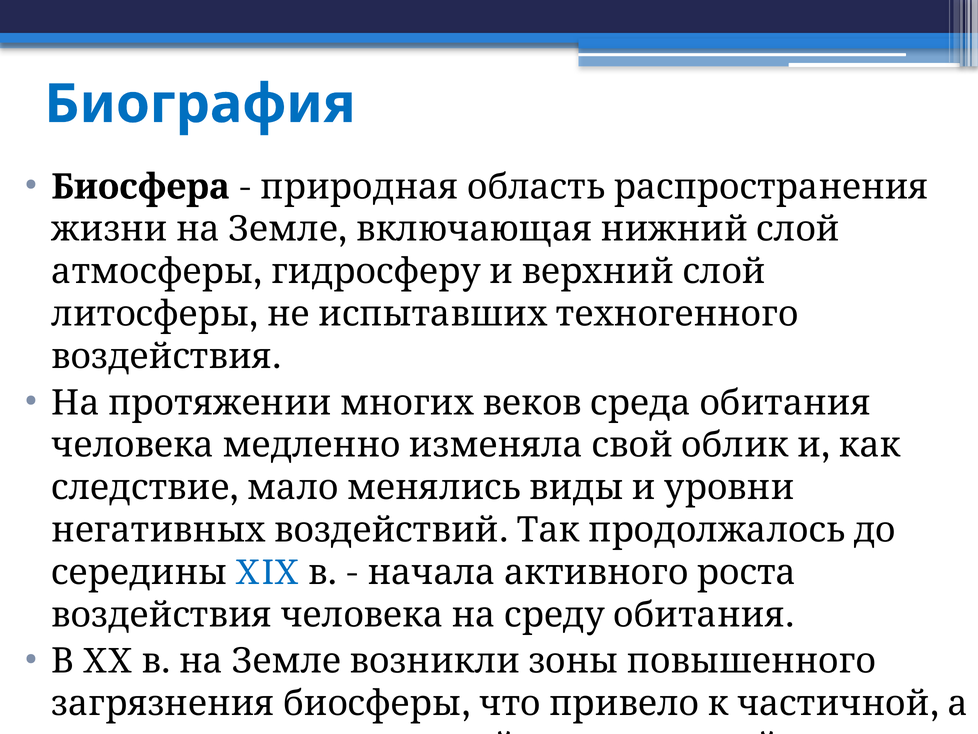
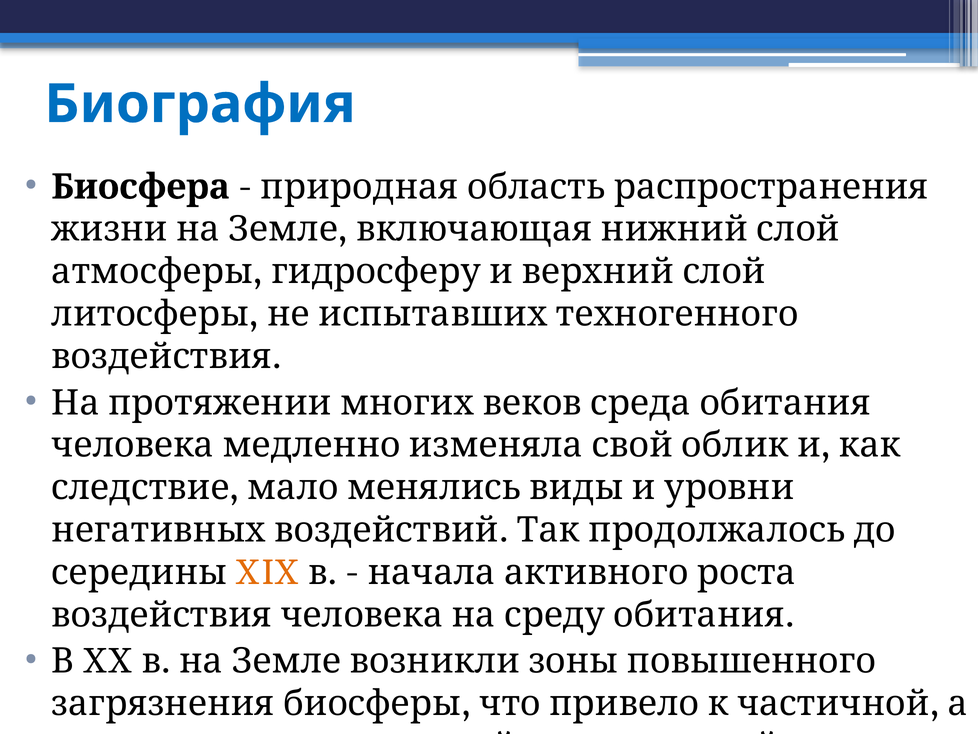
XIX colour: blue -> orange (268, 572)
